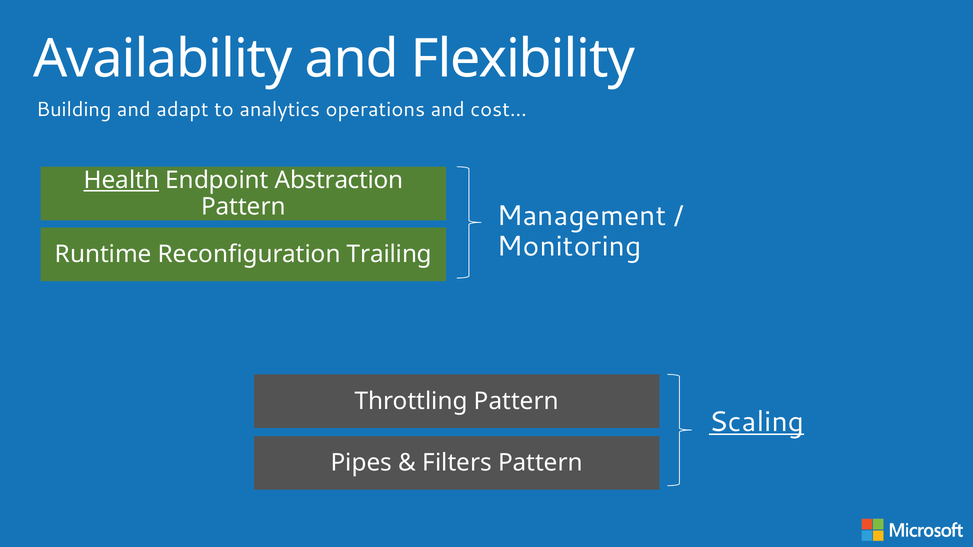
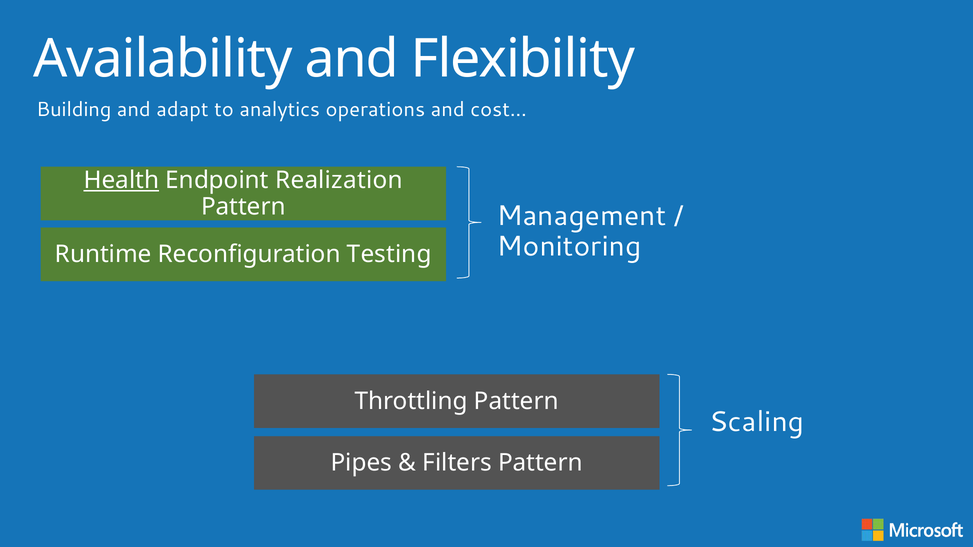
Abstraction: Abstraction -> Realization (339, 180)
Trailing: Trailing -> Testing (389, 254)
Scaling underline: present -> none (757, 422)
